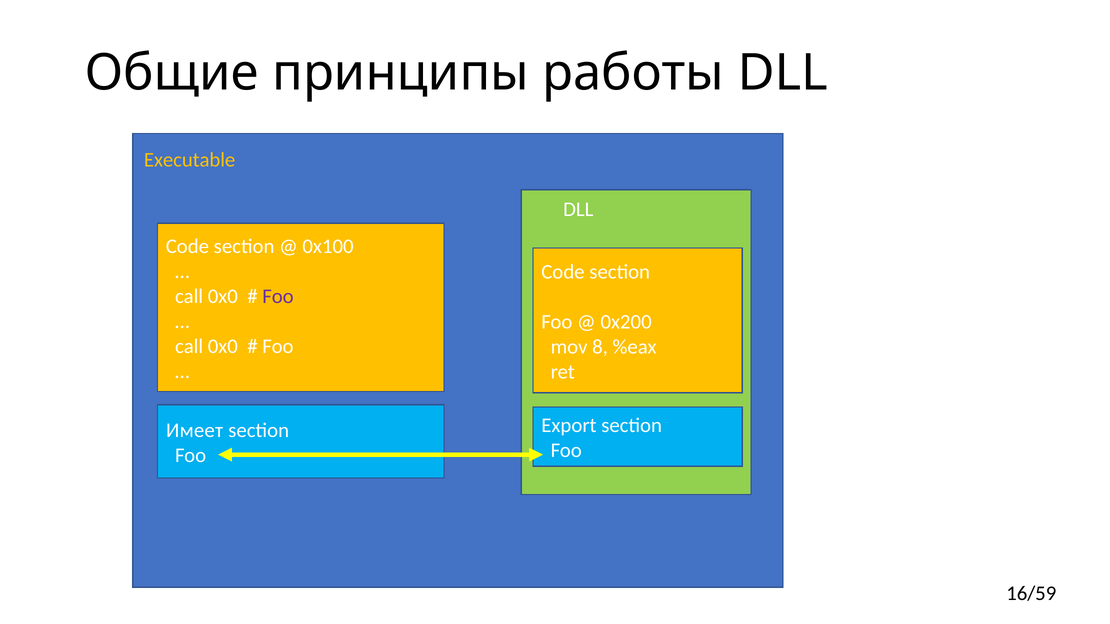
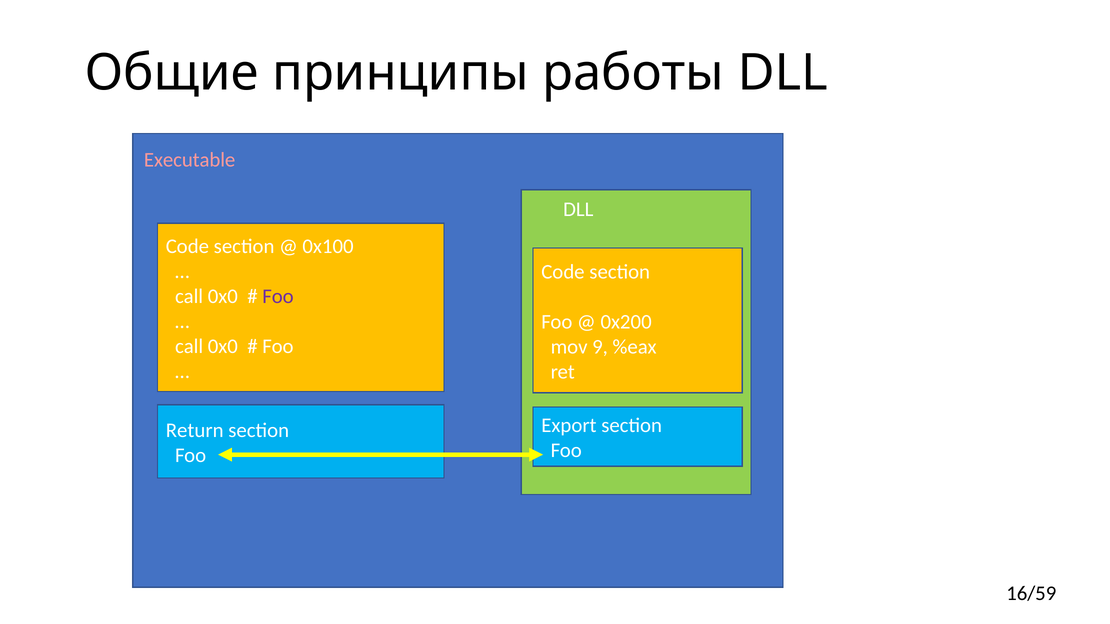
Executable colour: yellow -> pink (190, 160)
8: 8 -> 9 (600, 347)
Имеет: Имеет -> Return (195, 431)
